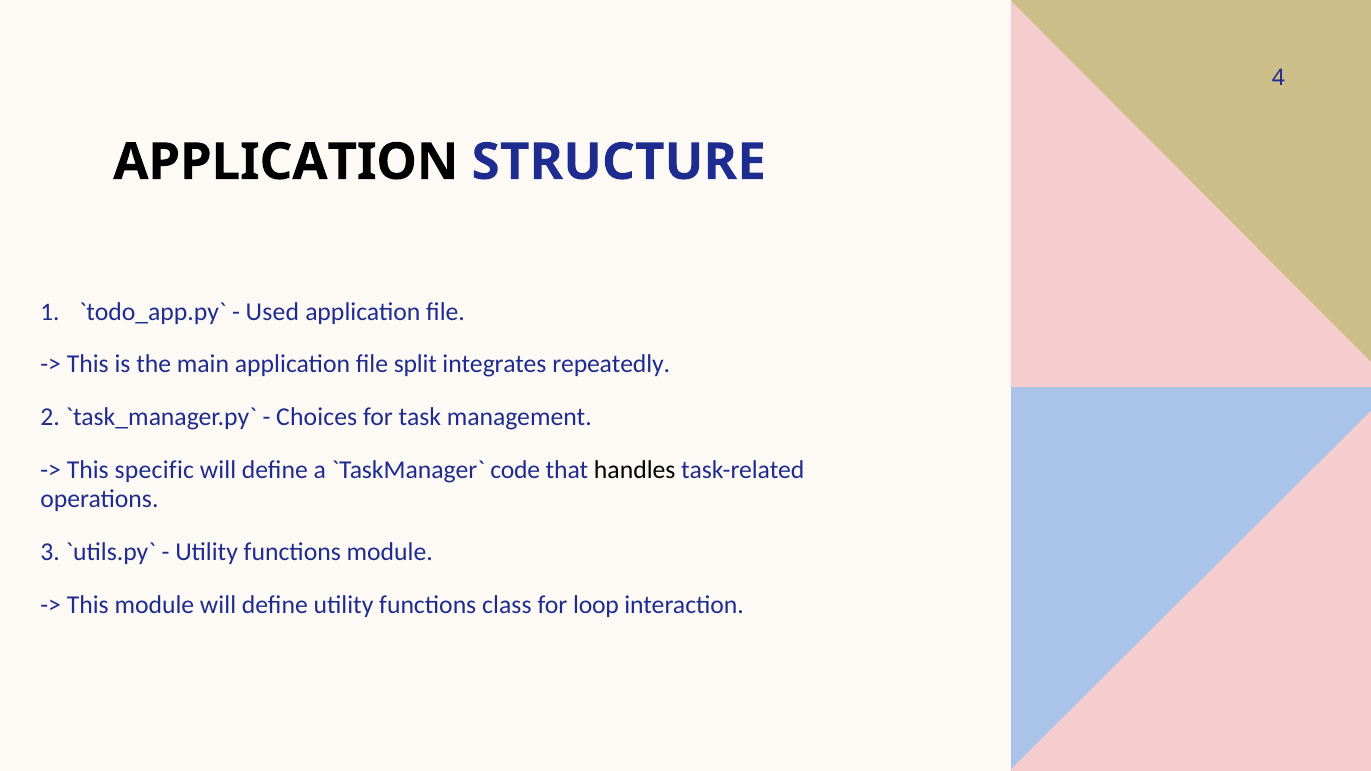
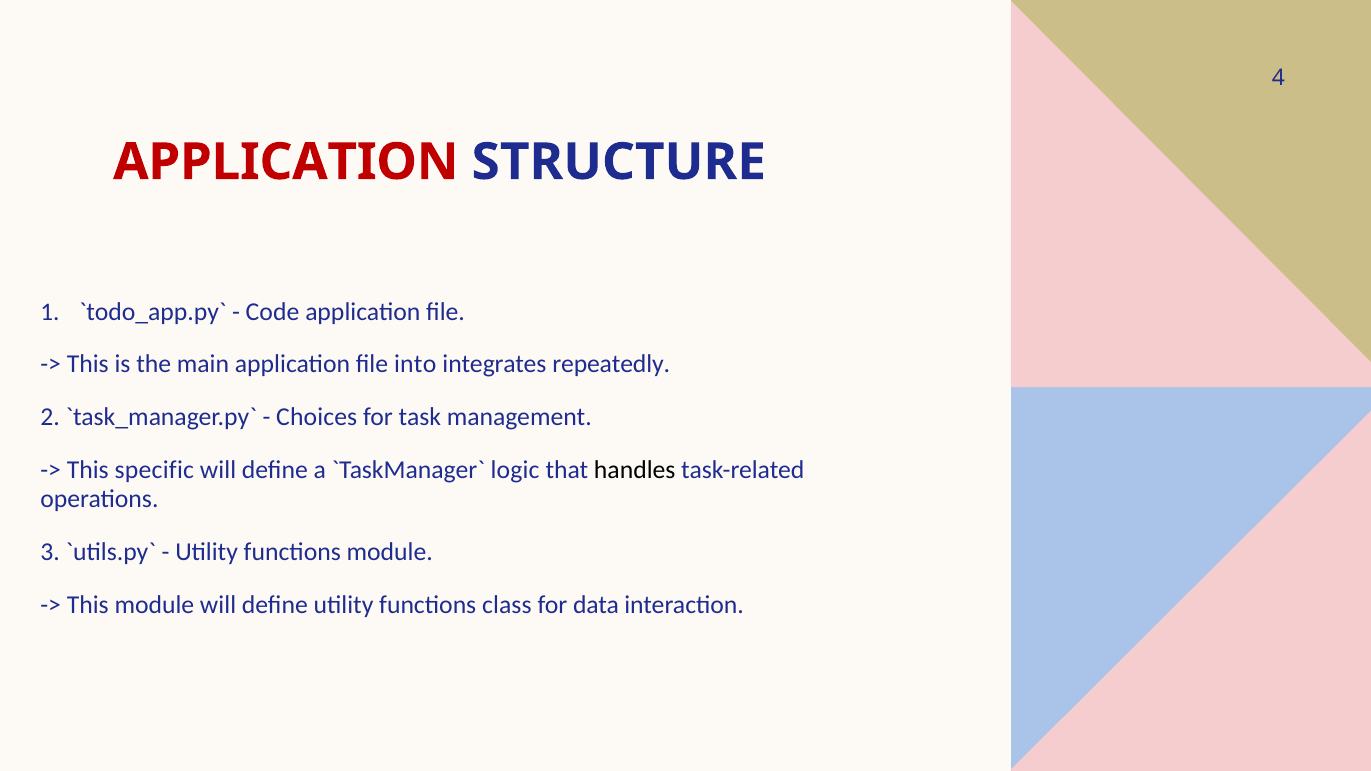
APPLICATION colour: black -> red (286, 162)
Used: Used -> Code (273, 312)
split: split -> into (415, 364)
code: code -> logic (515, 470)
loop: loop -> data (596, 605)
